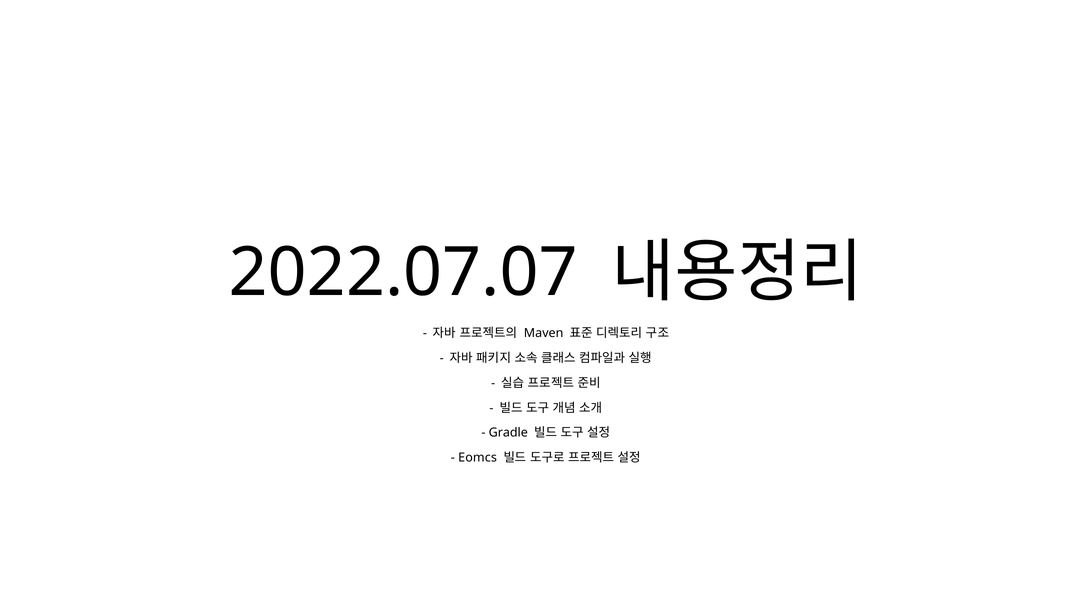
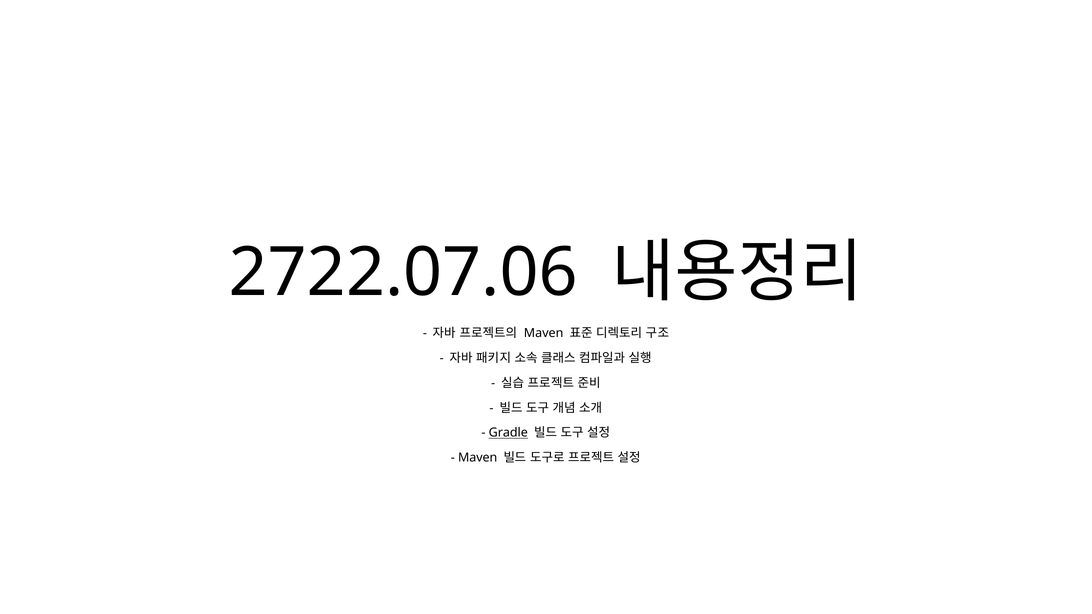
2022.07.07: 2022.07.07 -> 2722.07.06 (403, 273)
Gradle underline: none -> present (508, 433)
Eomcs: Eomcs -> Maven (478, 458)
